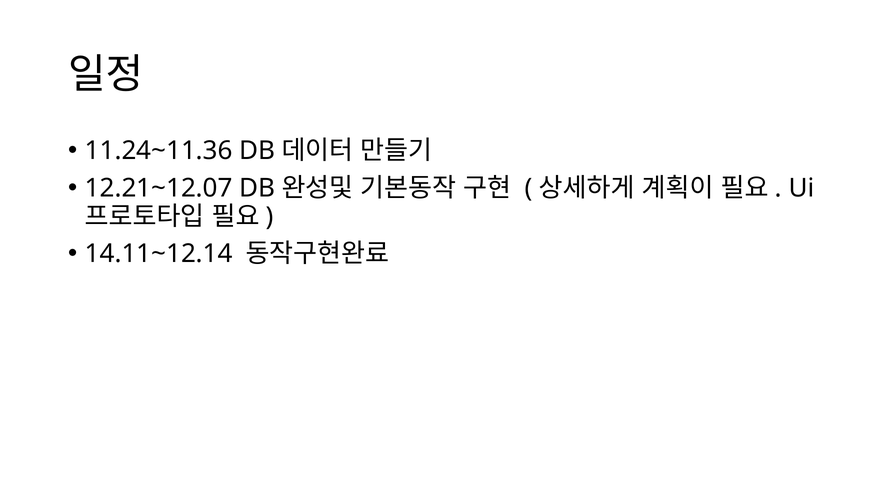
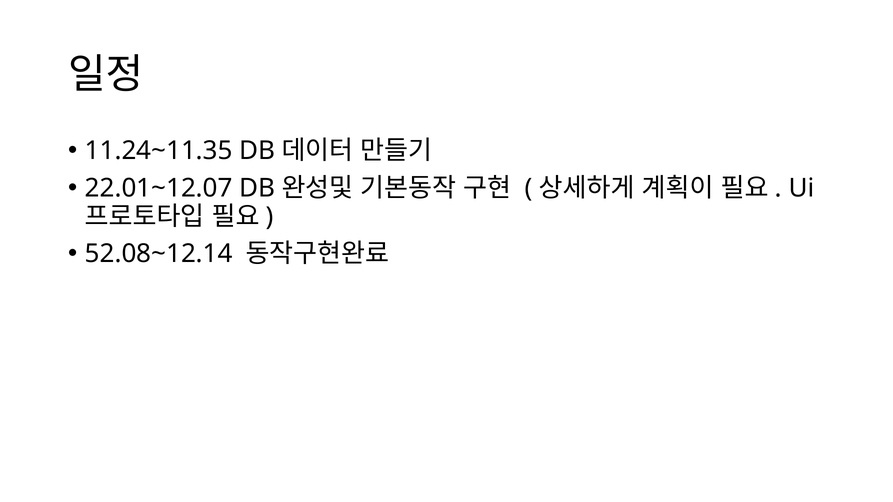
11.24~11.36: 11.24~11.36 -> 11.24~11.35 (159, 151)
12.21~12.07: 12.21~12.07 -> 22.01~12.07 (159, 188)
14.11~12.14: 14.11~12.14 -> 52.08~12.14 (159, 254)
